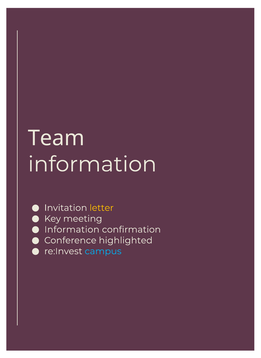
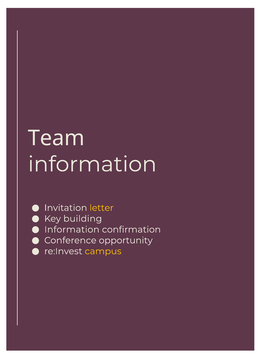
meeting: meeting -> building (83, 219)
highlighted: highlighted -> opportunity (126, 241)
campus colour: light blue -> yellow (103, 252)
